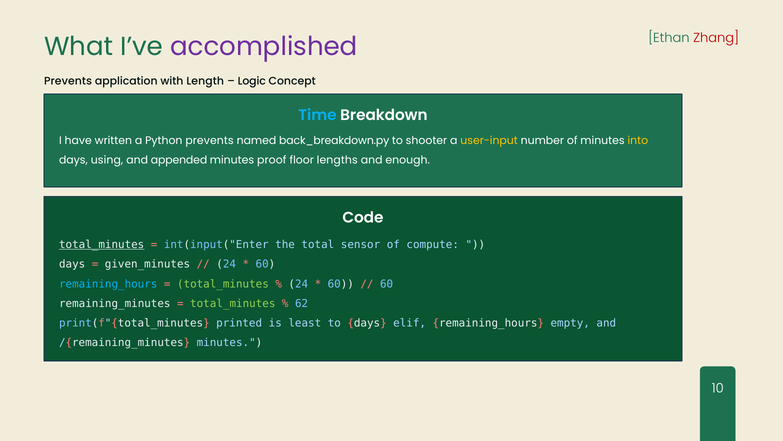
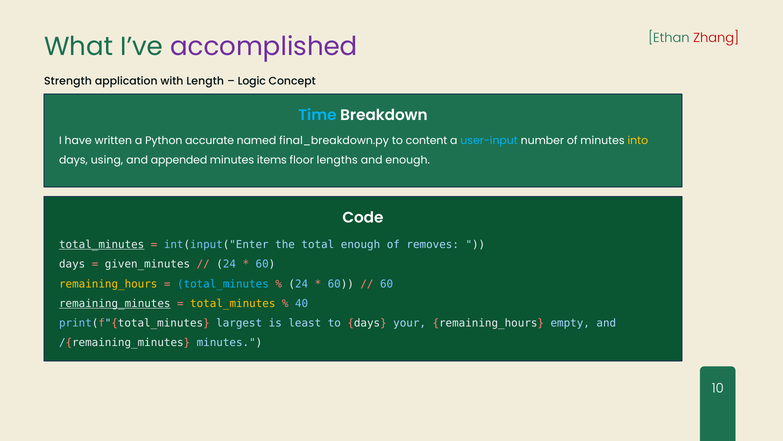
Prevents: Prevents -> Strength (68, 81)
Python prevents: prevents -> accurate (210, 141)
back_breakdown.py: back_breakdown.py -> final_breakdown.py (334, 141)
shooter: shooter -> content (427, 141)
user-input colour: yellow -> light blue (489, 141)
proof: proof -> items (272, 160)
total sensor: sensor -> enough (361, 244)
compute: compute -> removes (433, 244)
remaining_hours colour: light blue -> yellow (108, 284)
total_minutes colour: light green -> light blue (223, 284)
remaining_minutes underline: none -> present (115, 303)
total_minutes colour: light green -> yellow (233, 303)
62: 62 -> 40 (302, 303)
printed: printed -> largest (239, 323)
elif: elif -> your (410, 323)
